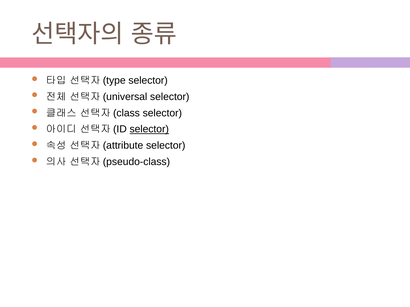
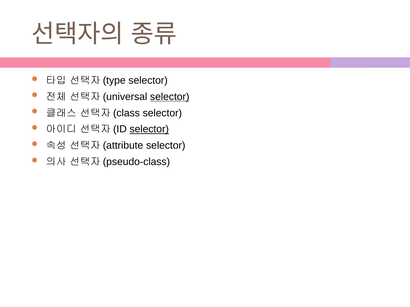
selector underline: none -> present (170, 97)
